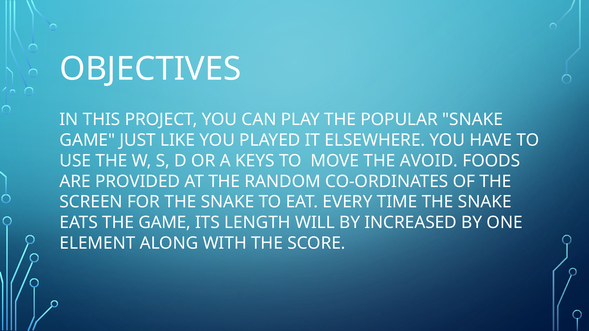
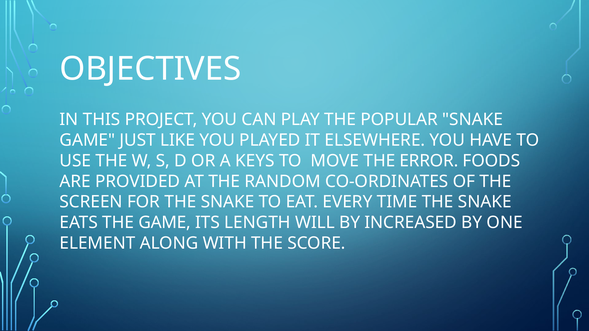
AVOID: AVOID -> ERROR (429, 161)
